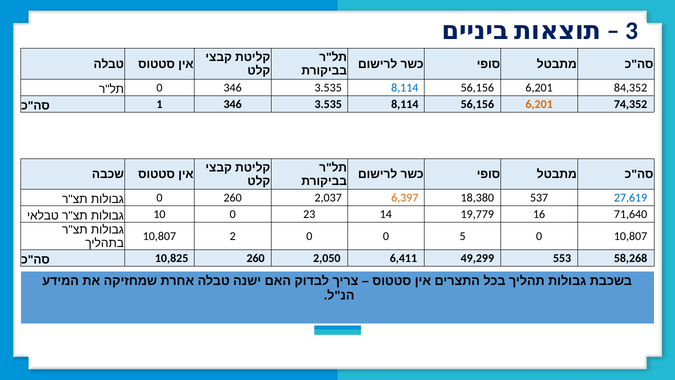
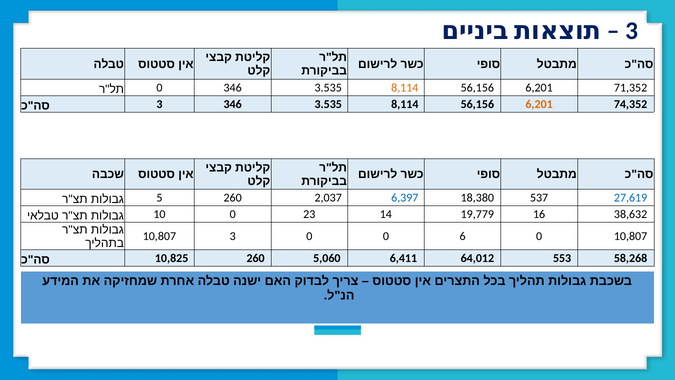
8,114 colour: blue -> orange (405, 88)
84,352: 84,352 -> 71,352 (631, 88)
1: 1 -> 3 (160, 104)
0: 0 -> 5 (160, 198)
6,397 colour: orange -> blue (405, 198)
71,640: 71,640 -> 38,632 (631, 214)
10,807 2: 2 -> 3 (233, 236)
5: 5 -> 6 (463, 236)
2,050: 2,050 -> 5,060 (327, 258)
49,299: 49,299 -> 64,012 (477, 258)
